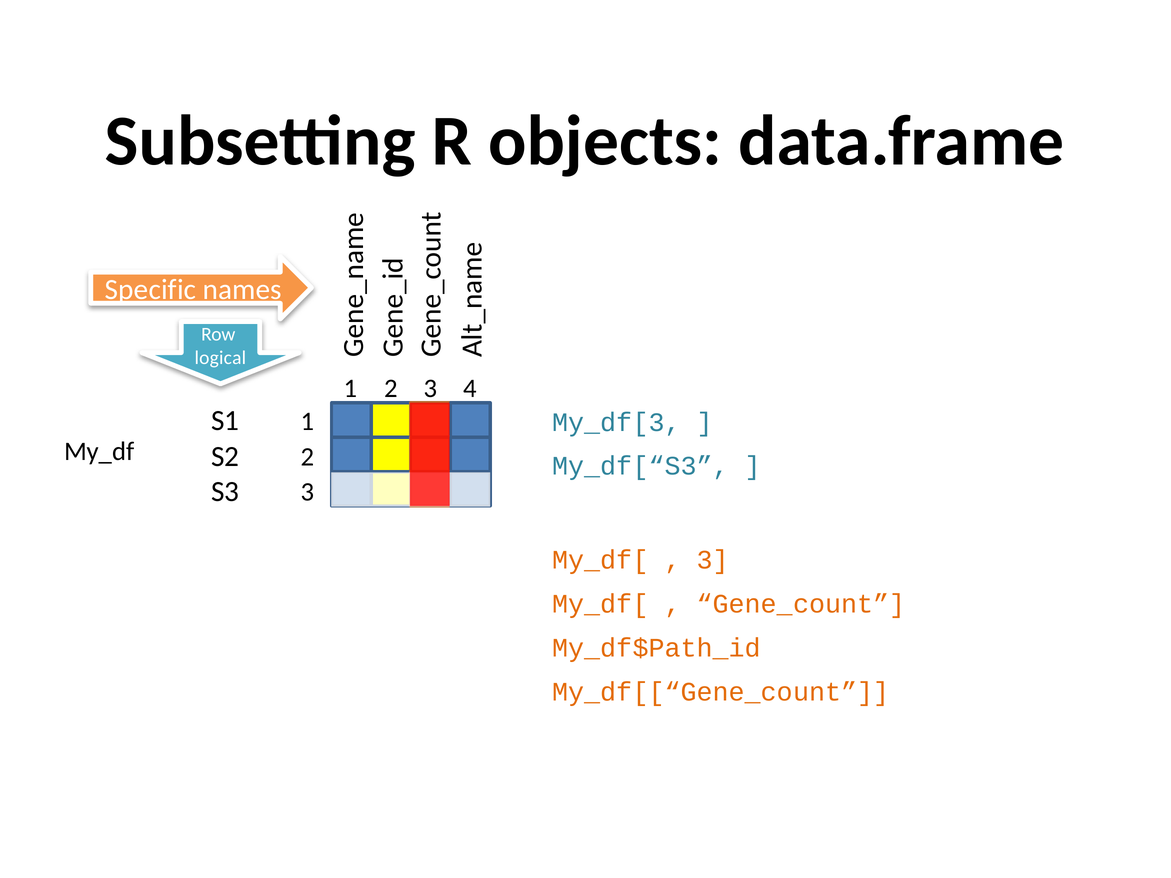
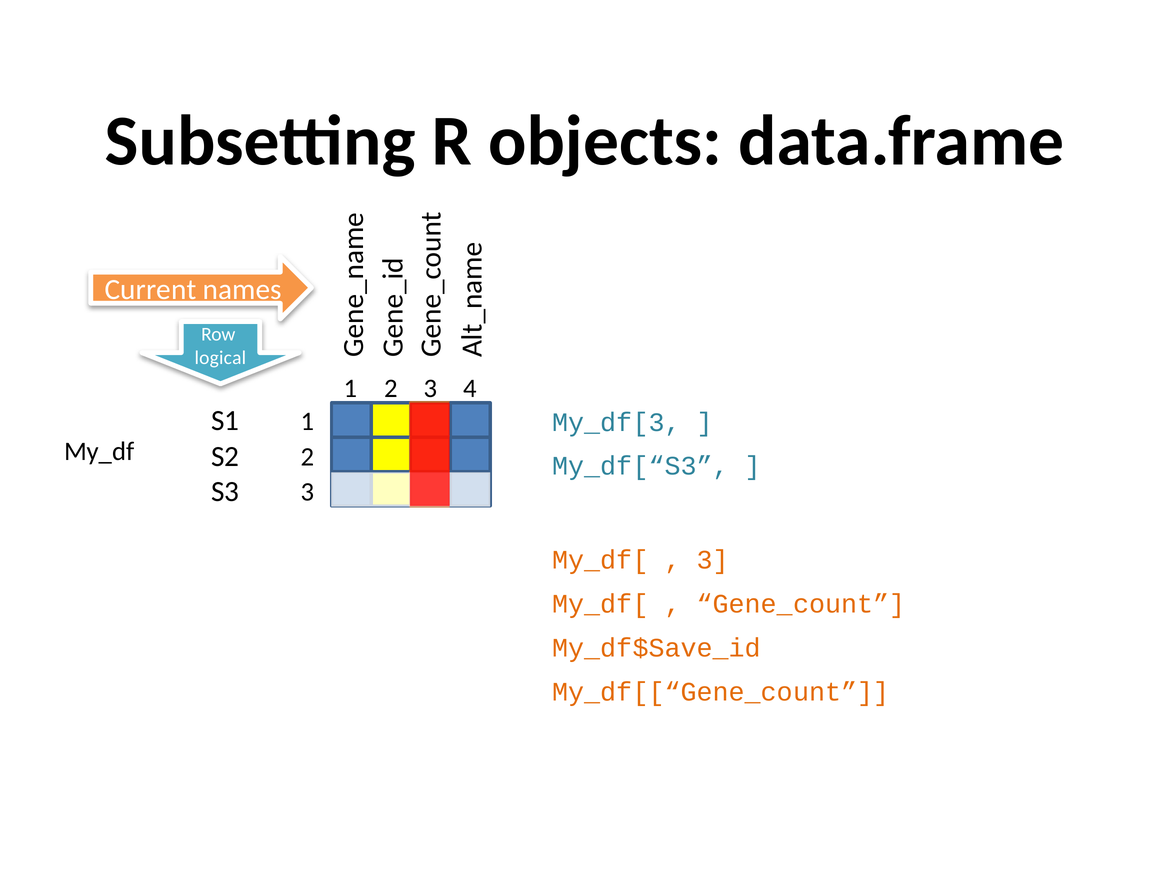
Specific: Specific -> Current (151, 290)
My_df$Path_id: My_df$Path_id -> My_df$Save_id (657, 648)
